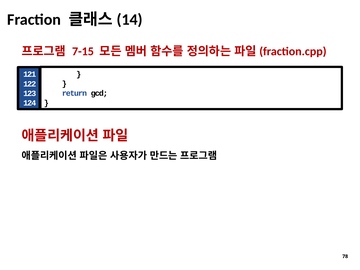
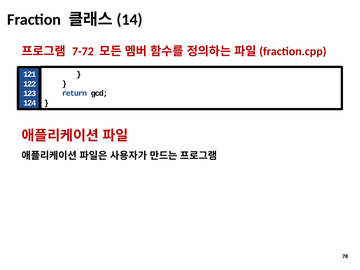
7-15: 7-15 -> 7-72 (83, 51)
